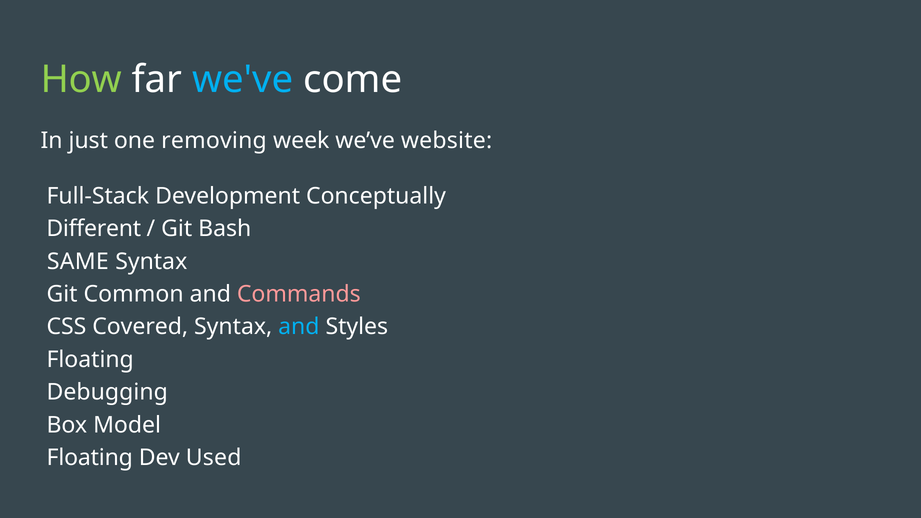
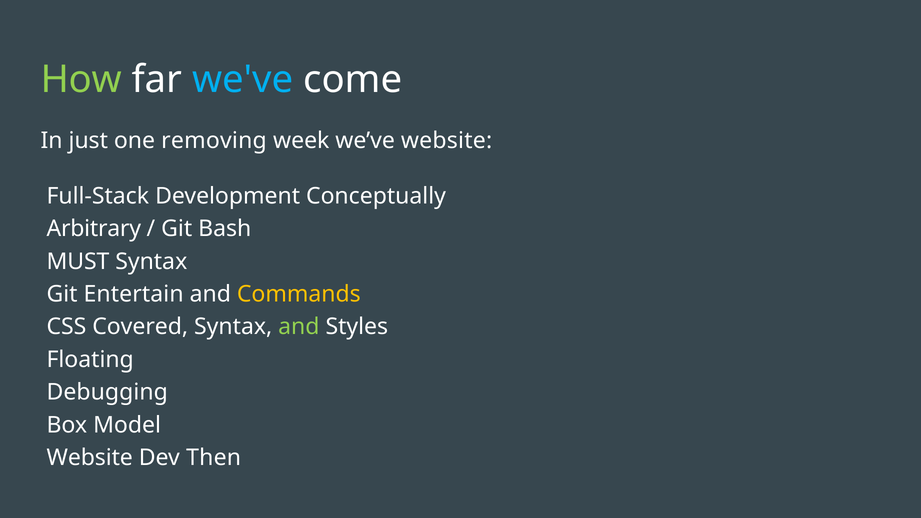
Different: Different -> Arbitrary (94, 229)
SAME: SAME -> MUST (78, 261)
Common: Common -> Entertain (134, 294)
Commands colour: pink -> yellow (299, 294)
and colour: light blue -> light green (299, 327)
Floating: Floating -> Website (90, 458)
Used: Used -> Then (214, 458)
